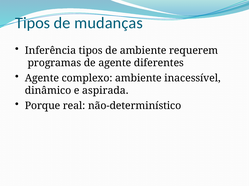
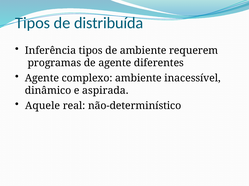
mudanças: mudanças -> distribuída (109, 23)
Porque: Porque -> Aquele (43, 106)
